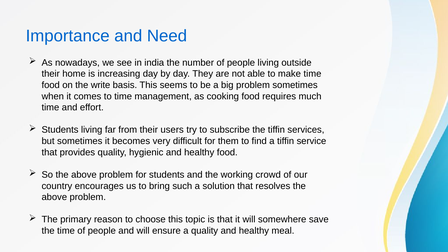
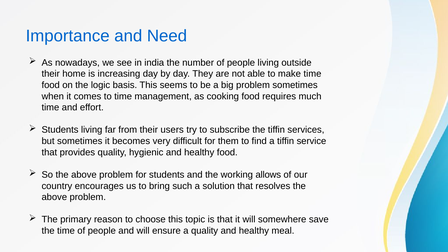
write: write -> logic (101, 85)
crowd: crowd -> allows (268, 175)
